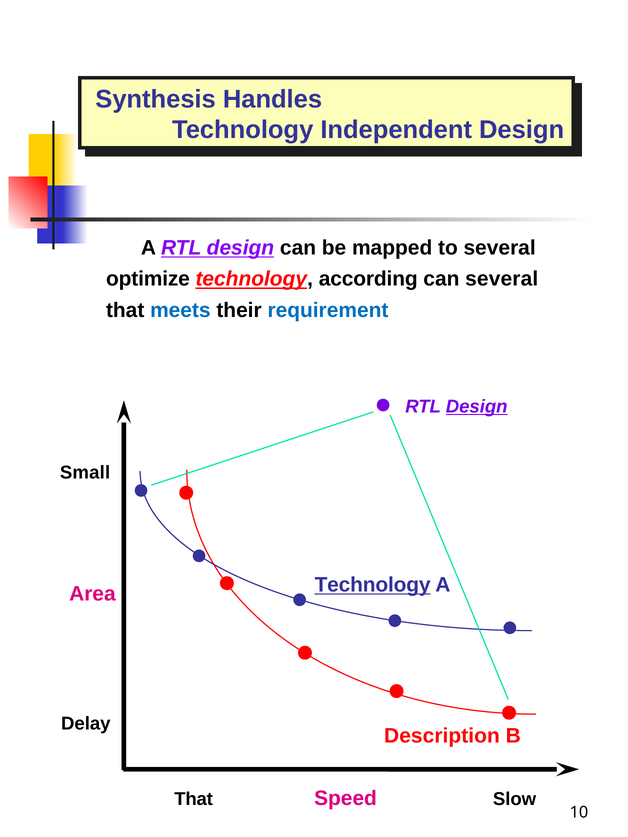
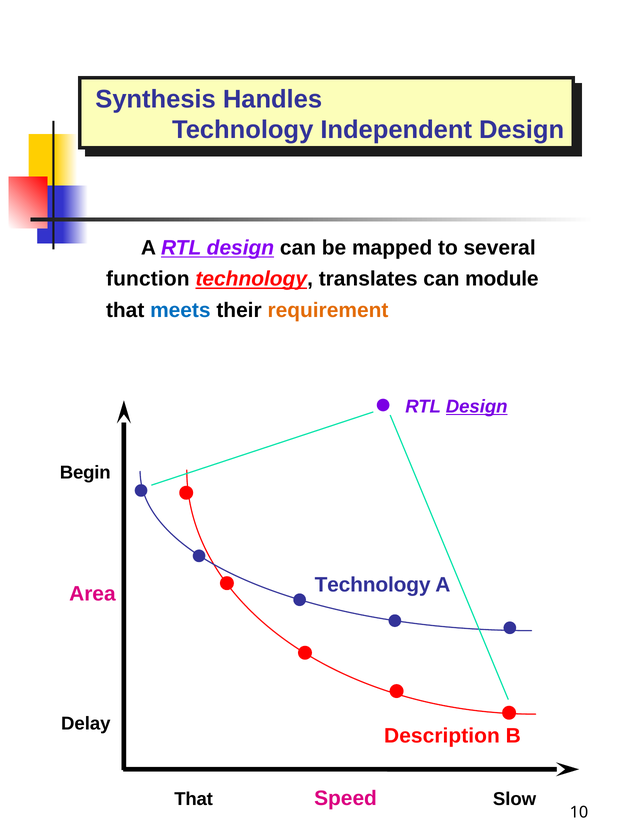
optimize: optimize -> function (148, 279)
according: according -> translates (368, 279)
can several: several -> module (502, 279)
requirement colour: blue -> orange (328, 311)
Small: Small -> Begin (85, 473)
Technology underline: present -> none (373, 585)
